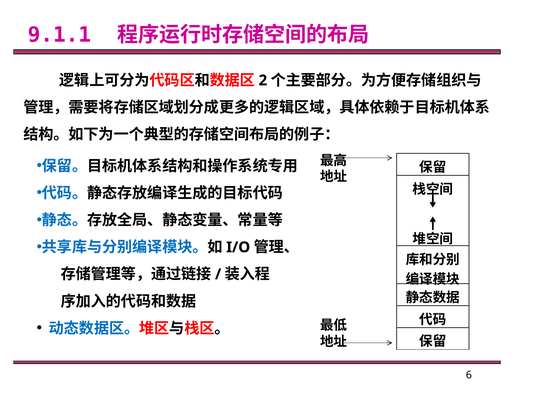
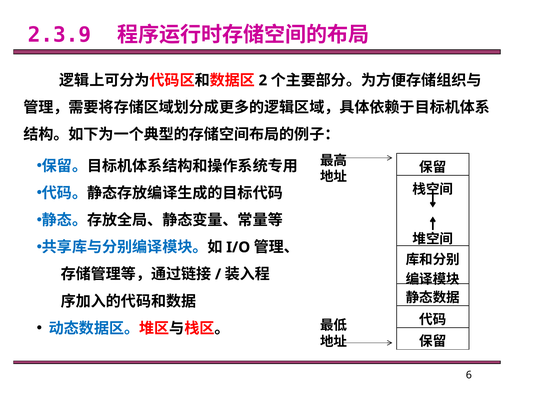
9.1.1: 9.1.1 -> 2.3.9 (59, 35)
